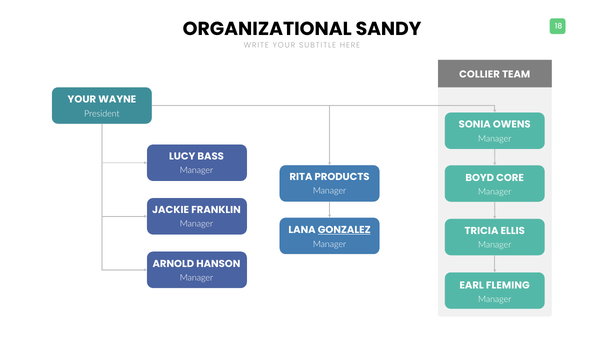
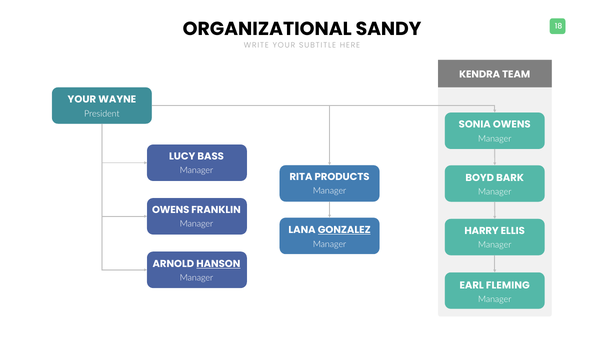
COLLIER: COLLIER -> KENDRA (480, 74)
CORE: CORE -> BARK (510, 178)
JACKIE: JACKIE -> OWENS (171, 210)
TRICIA: TRICIA -> HARRY (482, 231)
HANSON underline: none -> present (218, 264)
